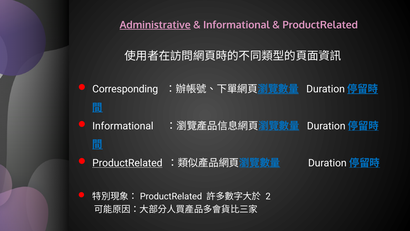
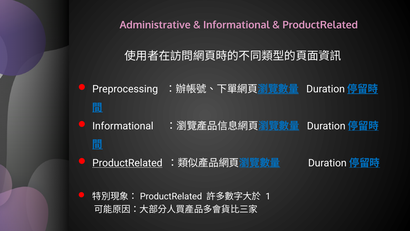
Administrative underline: present -> none (155, 25)
Corresponding: Corresponding -> Preprocessing (125, 89)
2: 2 -> 1 (268, 196)
